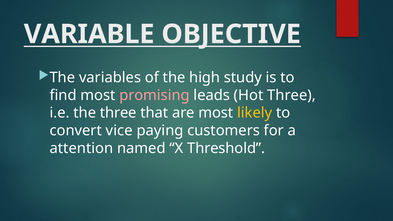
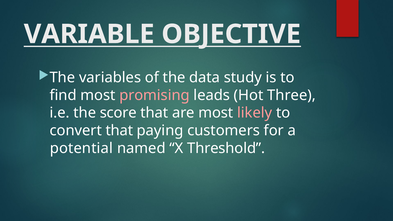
high: high -> data (205, 78)
the three: three -> score (118, 113)
likely colour: yellow -> pink (255, 113)
convert vice: vice -> that (119, 131)
attention: attention -> potential (81, 148)
